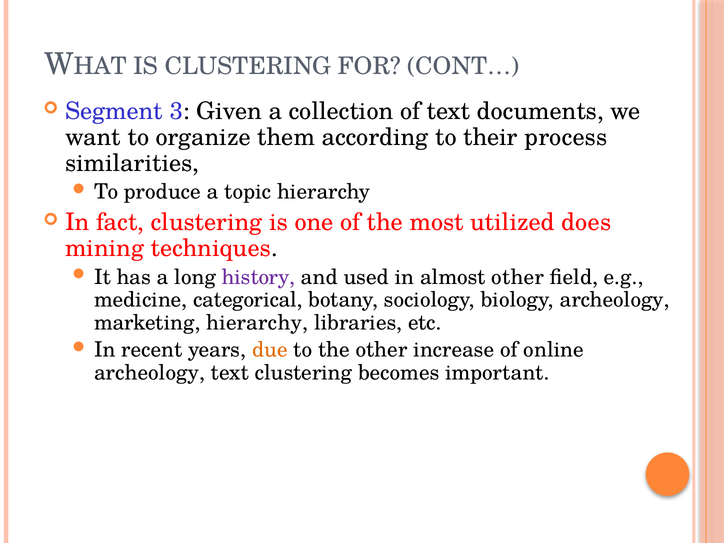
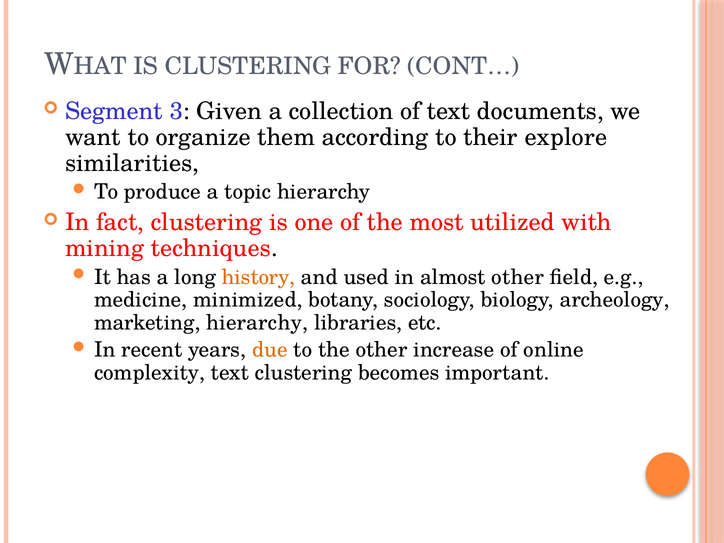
process: process -> explore (566, 137)
does: does -> with (586, 222)
history colour: purple -> orange (258, 277)
categorical: categorical -> minimized (248, 300)
archeology: archeology -> complexity (149, 373)
